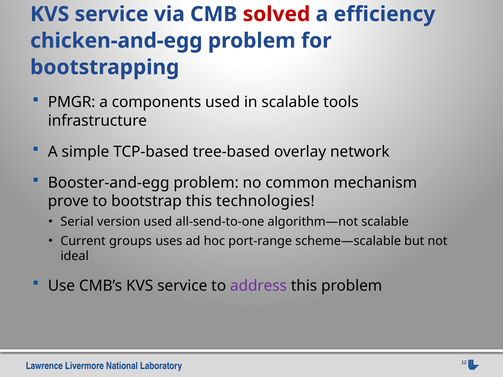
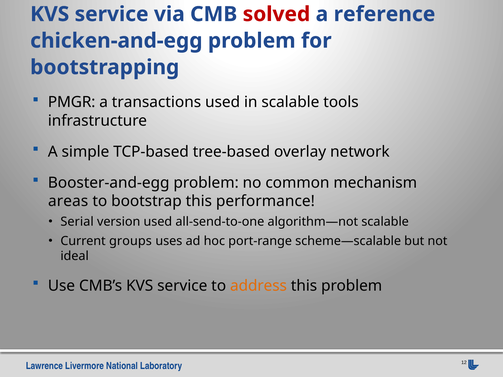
efficiency: efficiency -> reference (384, 14)
components: components -> transactions (156, 102)
prove: prove -> areas (68, 201)
technologies: technologies -> performance (265, 201)
address colour: purple -> orange (258, 286)
